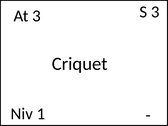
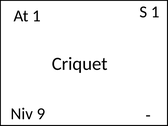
S 3: 3 -> 1 (155, 12)
At 3: 3 -> 1 (36, 16)
1: 1 -> 9 (41, 114)
